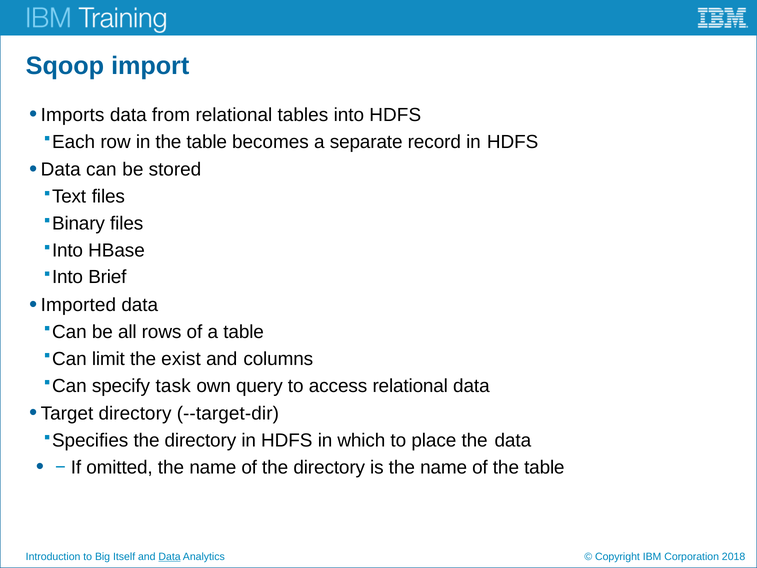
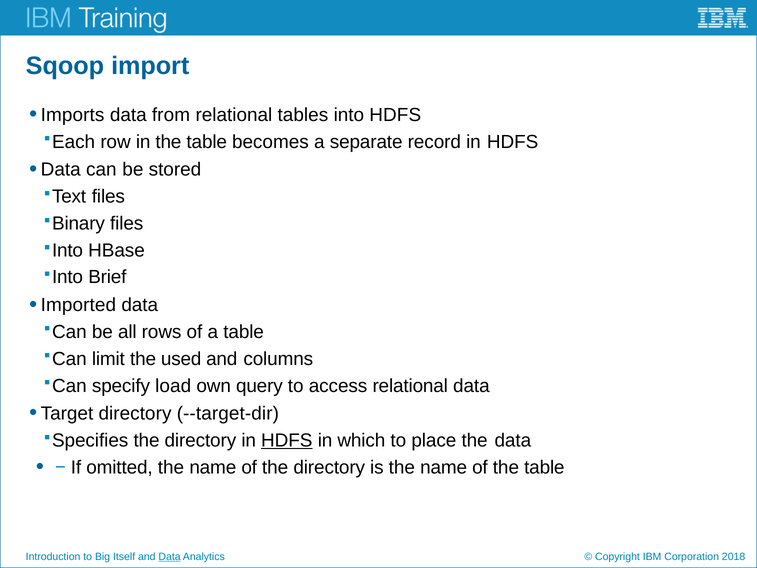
exist: exist -> used (181, 359)
task: task -> load (173, 386)
HDFS underline: none -> present (287, 440)
